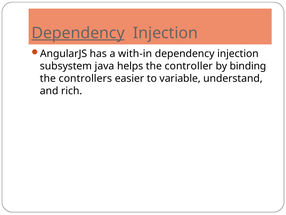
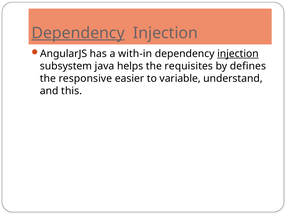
injection underline: none -> present (238, 54)
controller: controller -> requisites (189, 66)
binding: binding -> defines (248, 66)
controllers: controllers -> responsive (85, 78)
rich: rich -> this (72, 91)
